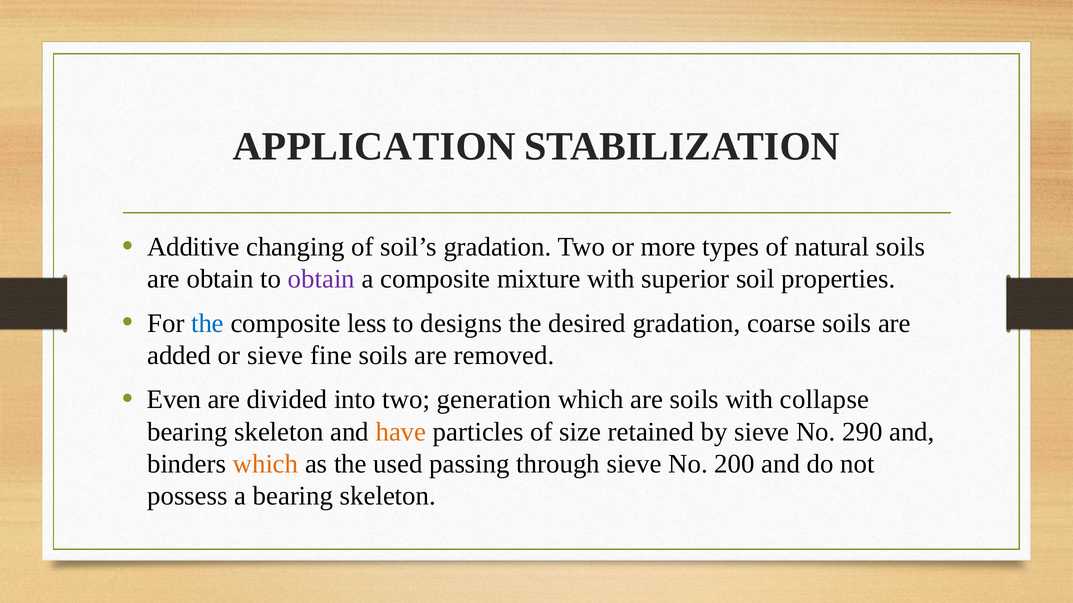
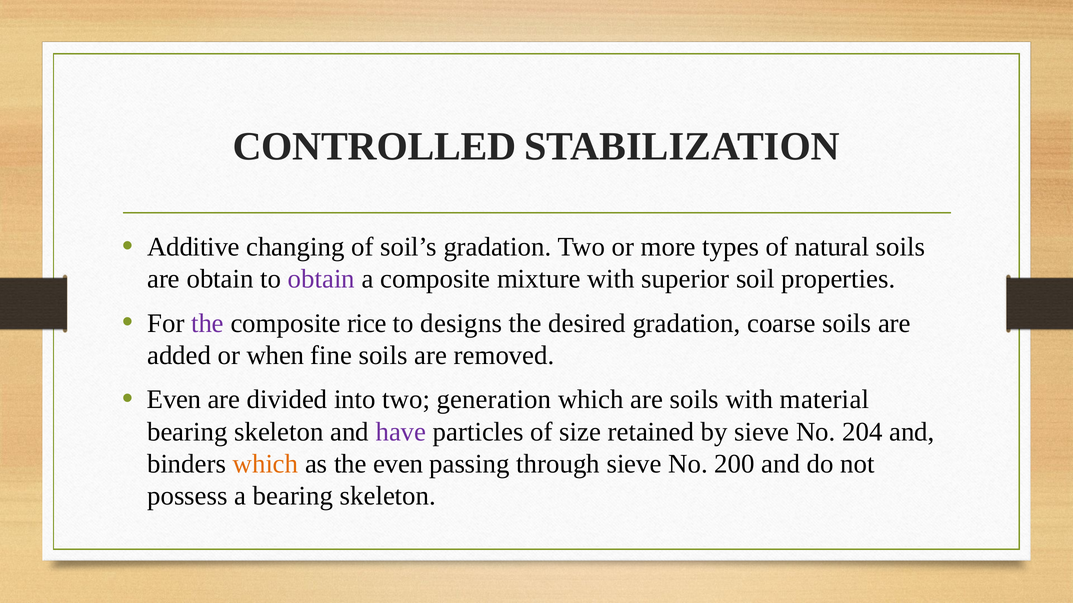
APPLICATION: APPLICATION -> CONTROLLED (375, 147)
the colour: blue -> purple (207, 323)
less: less -> rice (367, 323)
or sieve: sieve -> when (275, 356)
collapse: collapse -> material (825, 400)
have colour: orange -> purple (401, 432)
290: 290 -> 204 (862, 432)
the used: used -> even (398, 464)
